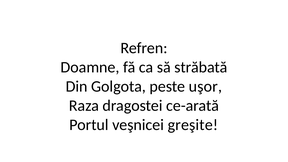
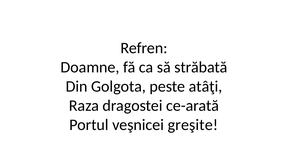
uşor: uşor -> atâţi (205, 86)
